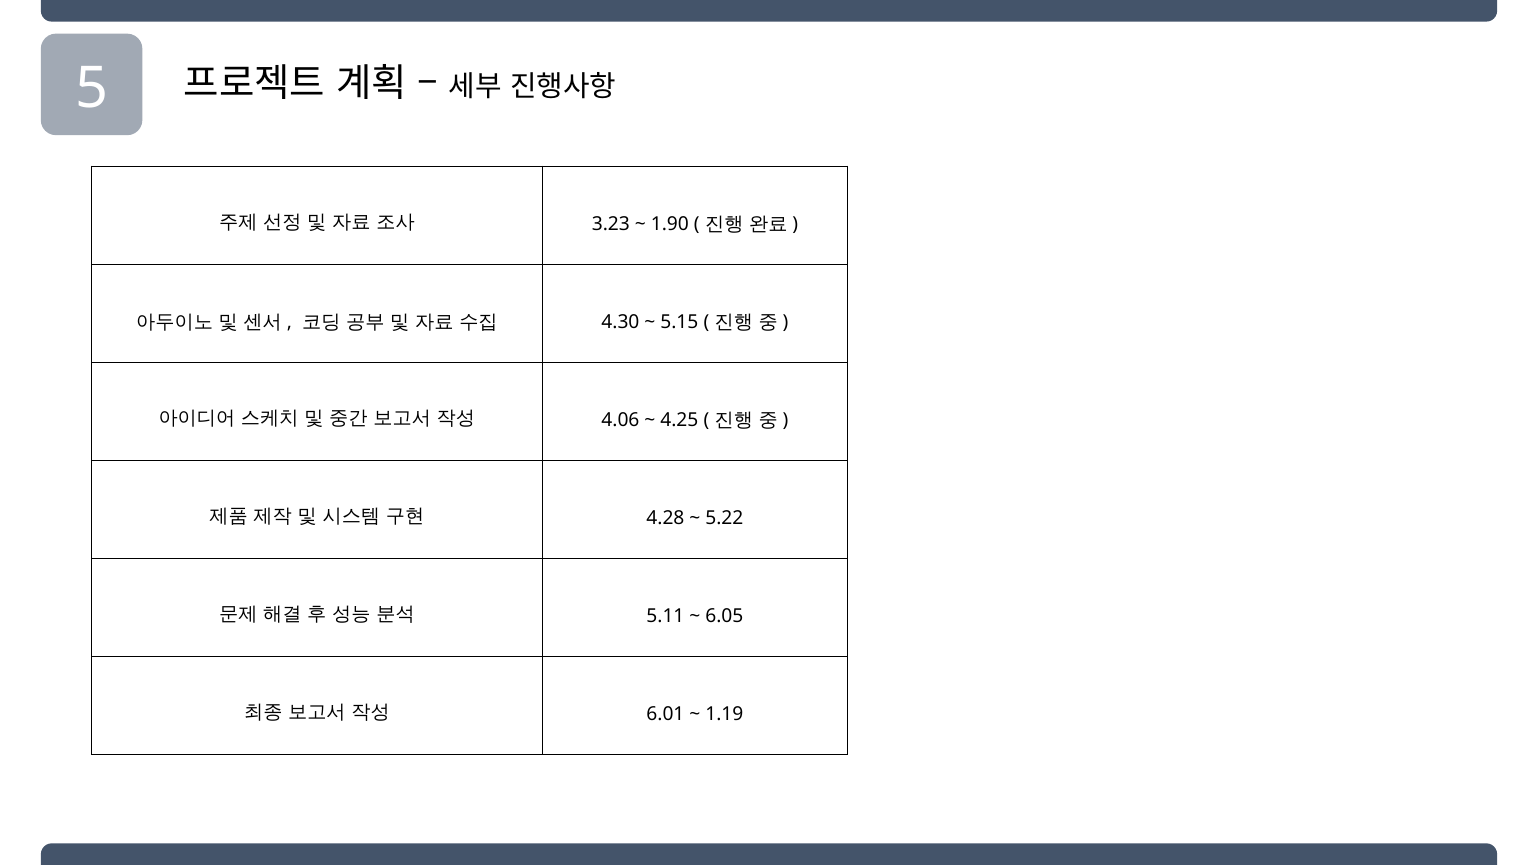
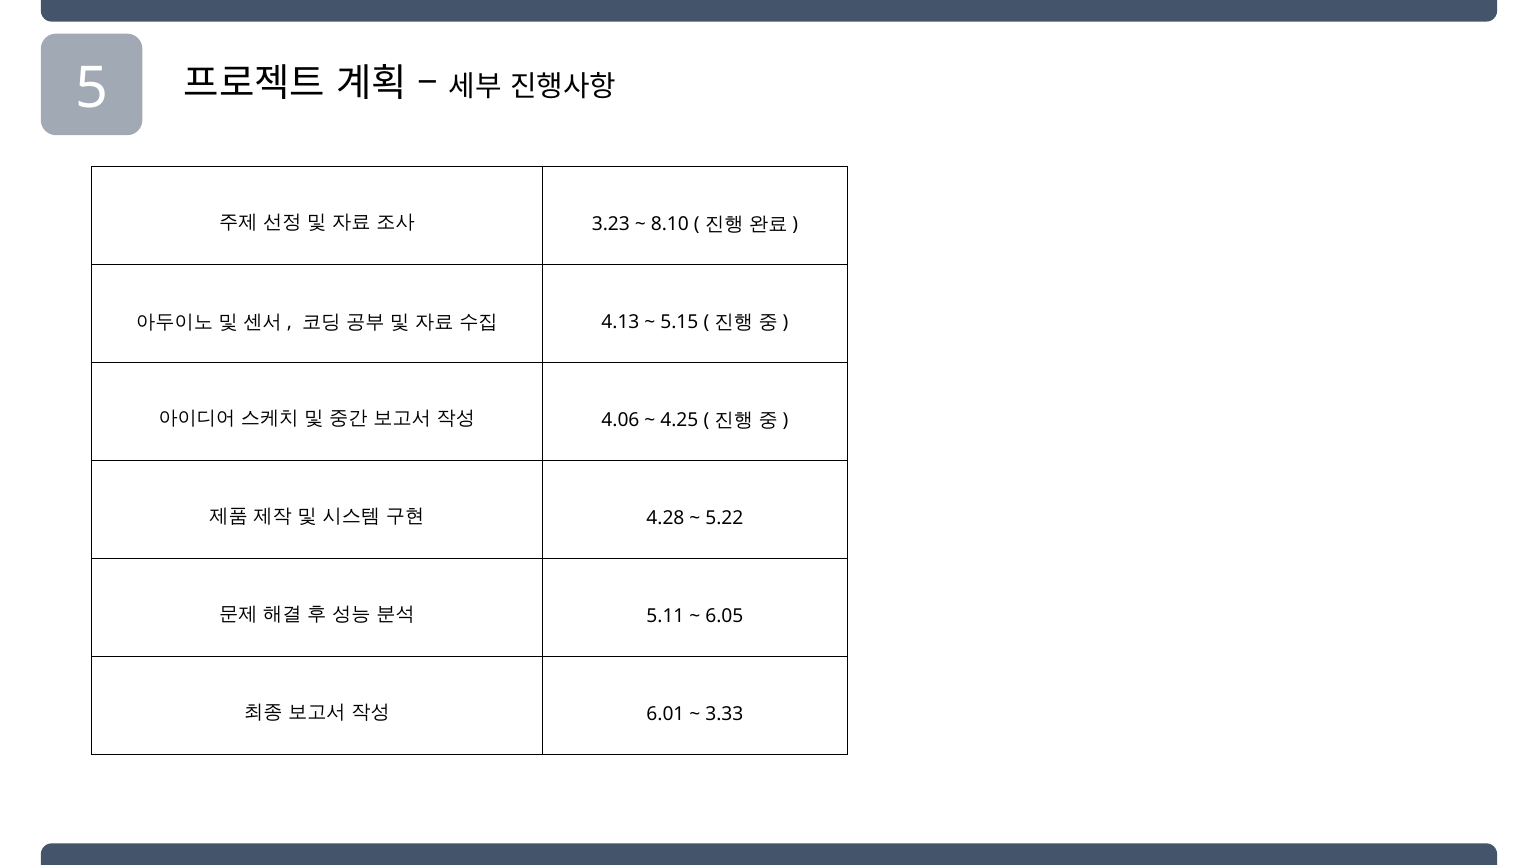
1.90: 1.90 -> 8.10 (670, 224)
4.30: 4.30 -> 4.13 (620, 322)
1.19: 1.19 -> 3.33 (724, 714)
